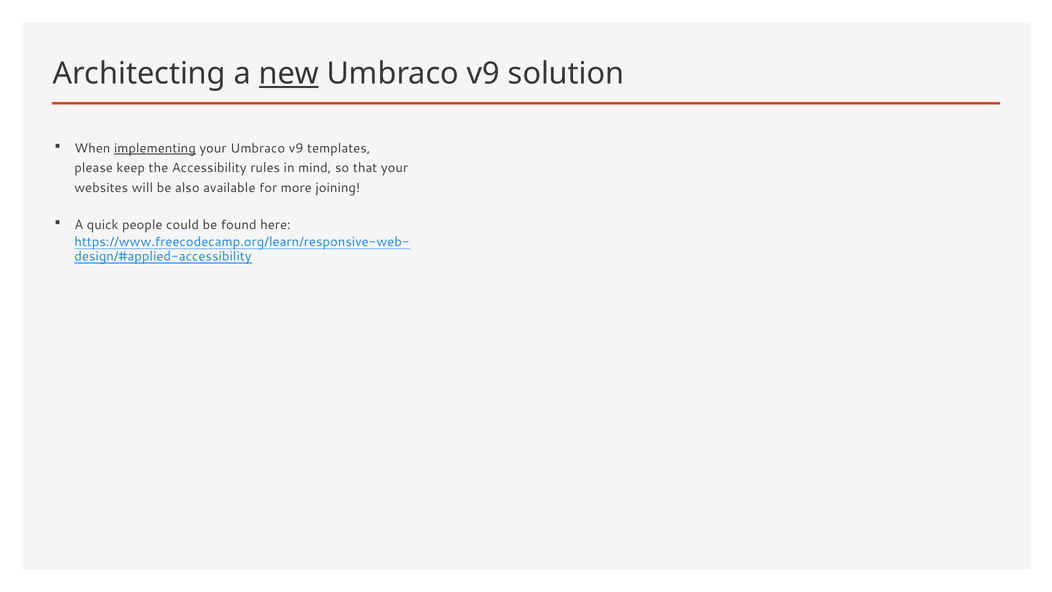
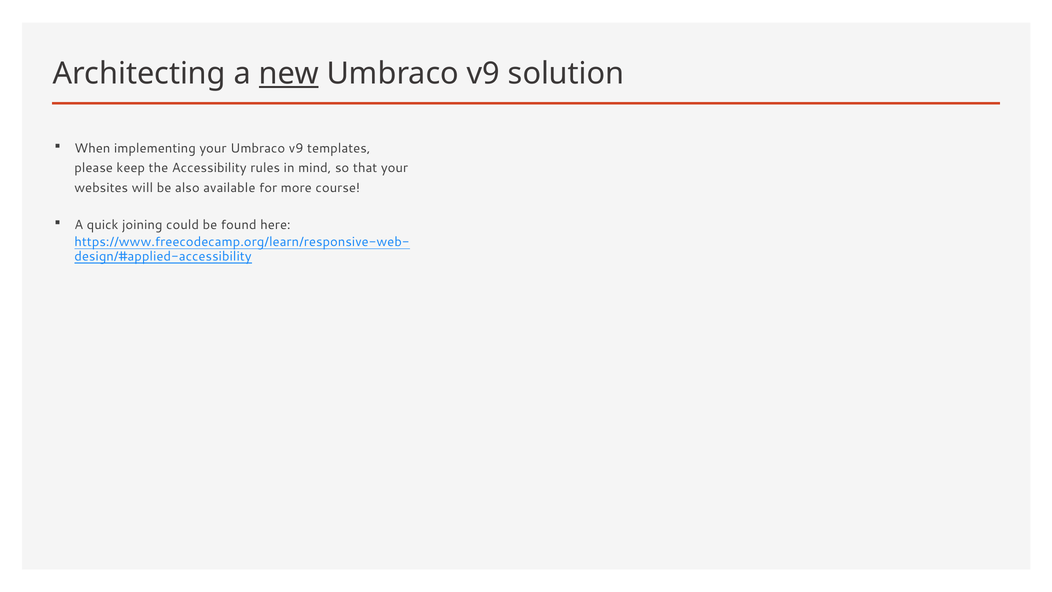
implementing underline: present -> none (155, 148)
joining: joining -> course (338, 188)
people: people -> joining (142, 225)
